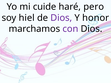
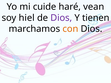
pero: pero -> vean (94, 7)
honor: honor -> tienen (96, 18)
con colour: purple -> orange (70, 29)
